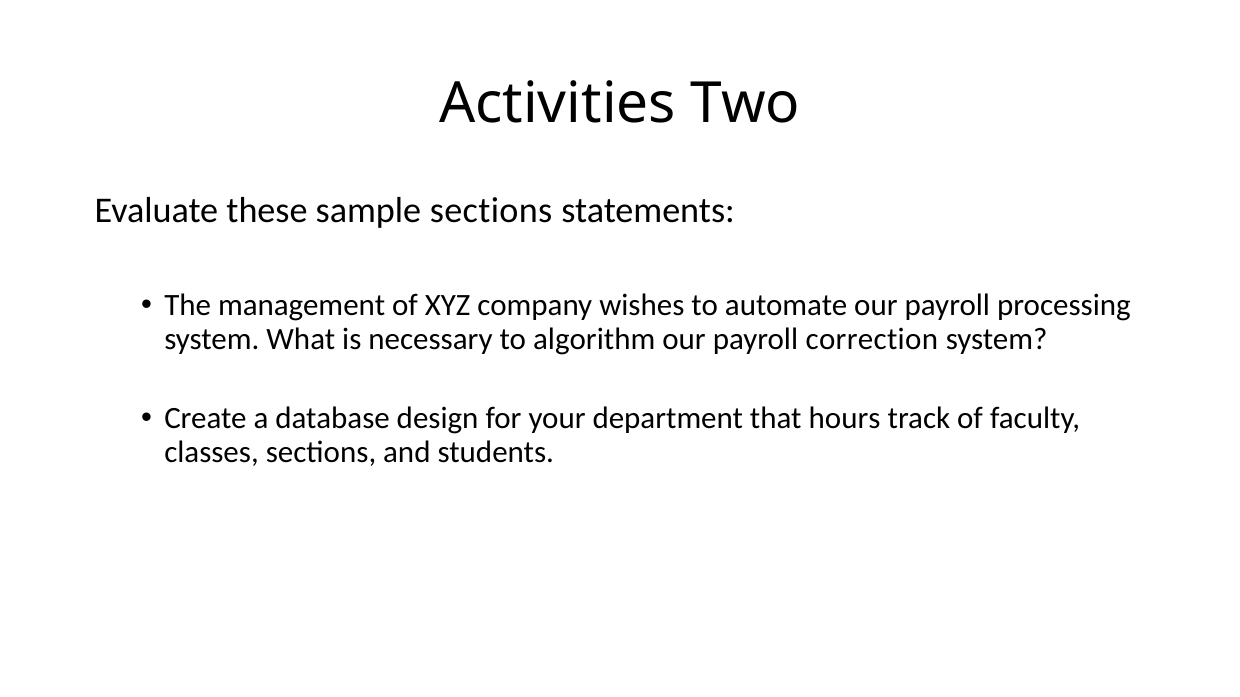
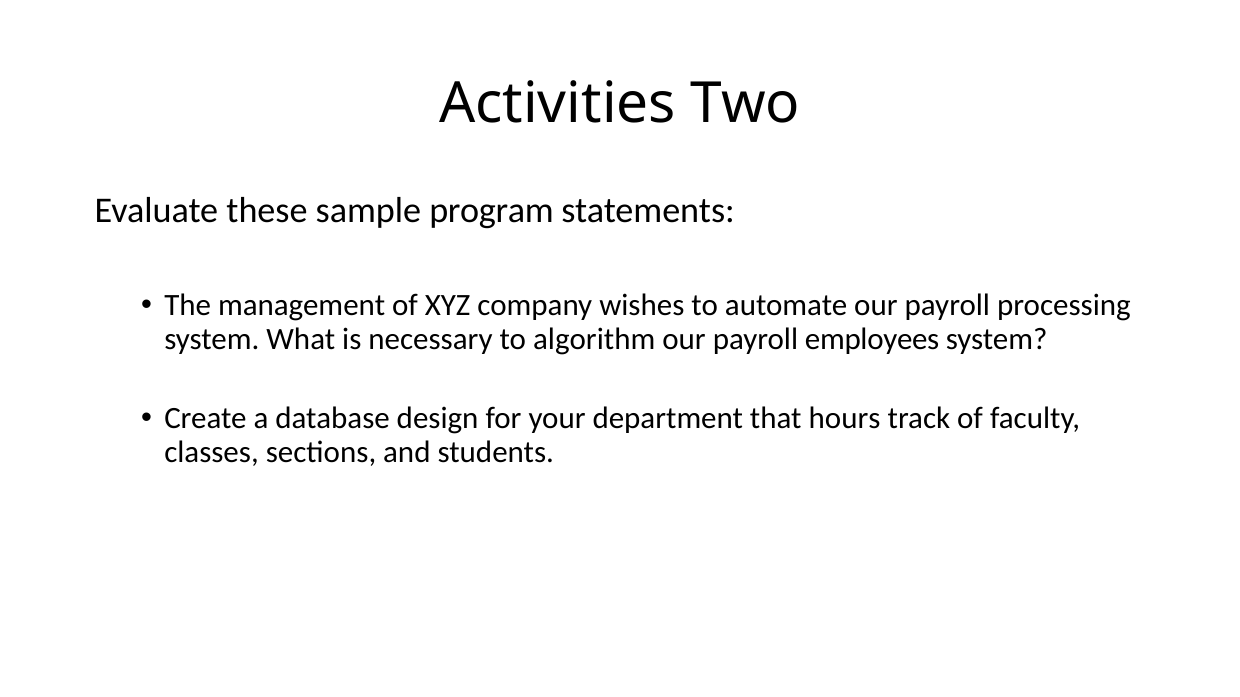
sample sections: sections -> program (491, 211)
correction: correction -> employees (872, 339)
